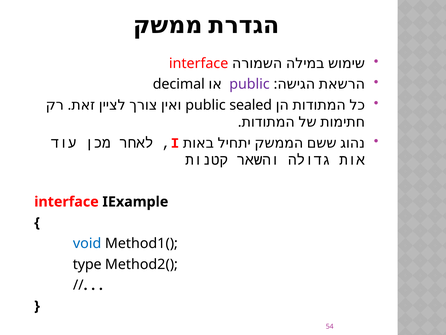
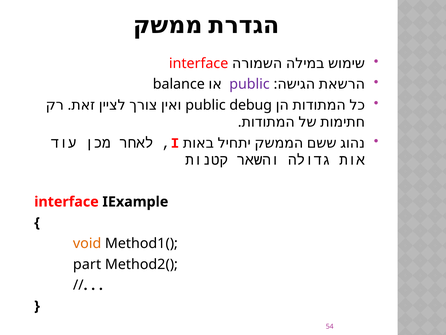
decimal: decimal -> balance (179, 84)
sealed: sealed -> debug (251, 105)
void colour: blue -> orange (87, 243)
type: type -> part (87, 264)
